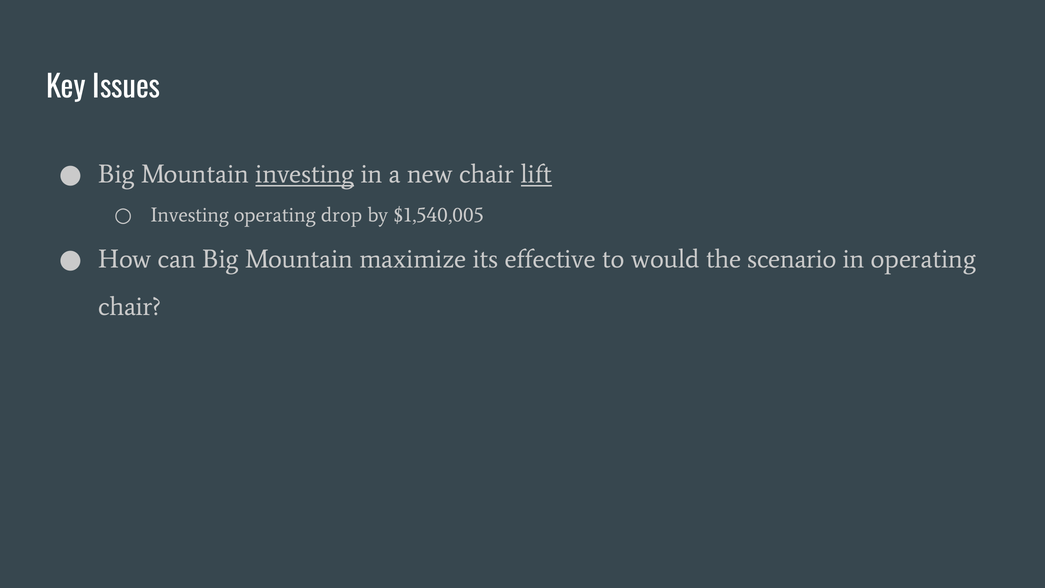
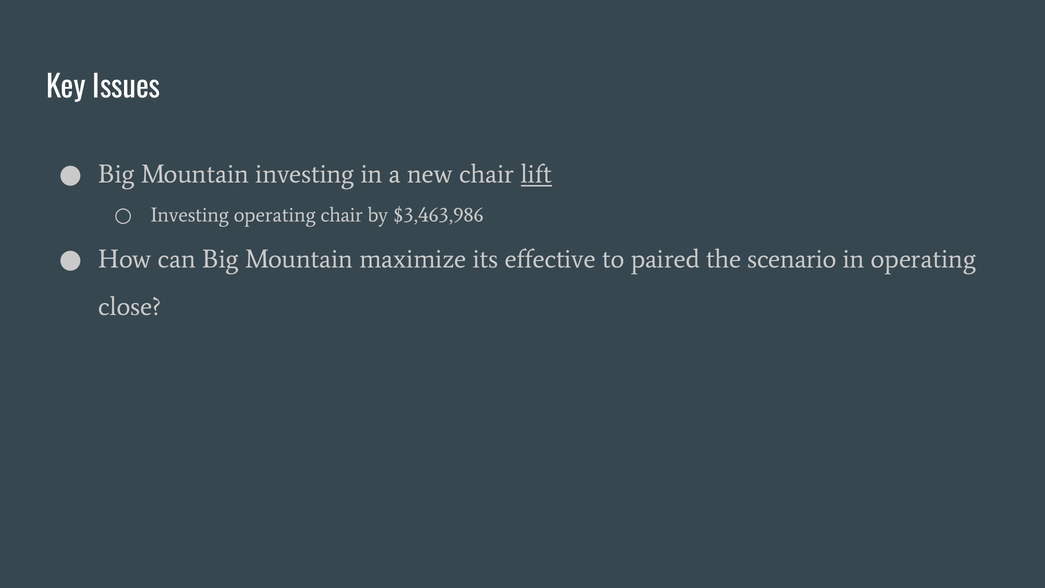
investing underline: present -> none (305, 174)
operating drop: drop -> chair (342, 215)
$1,540,005: $1,540,005 -> $3,463,986 (438, 215)
would: would -> paired (665, 259)
chair: chair -> close (130, 307)
